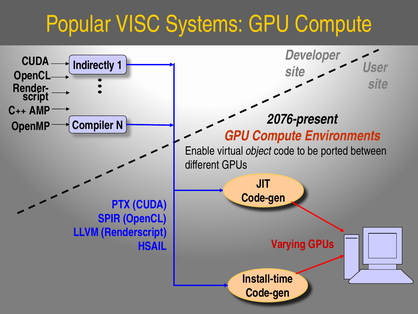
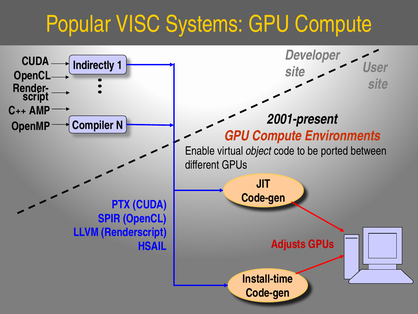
2076-present: 2076-present -> 2001-present (303, 119)
Varying: Varying -> Adjusts (288, 244)
